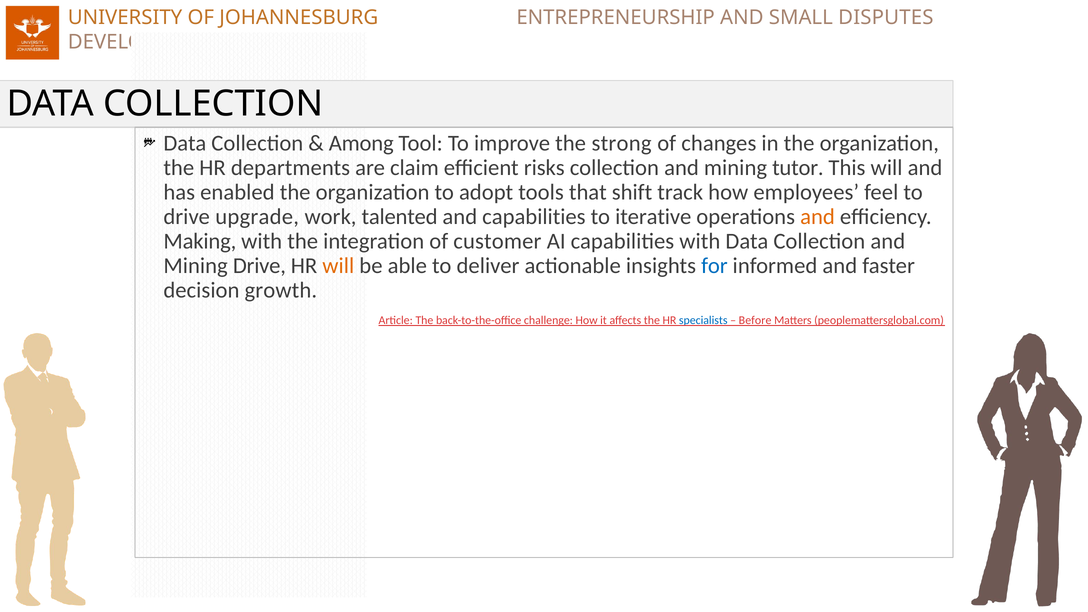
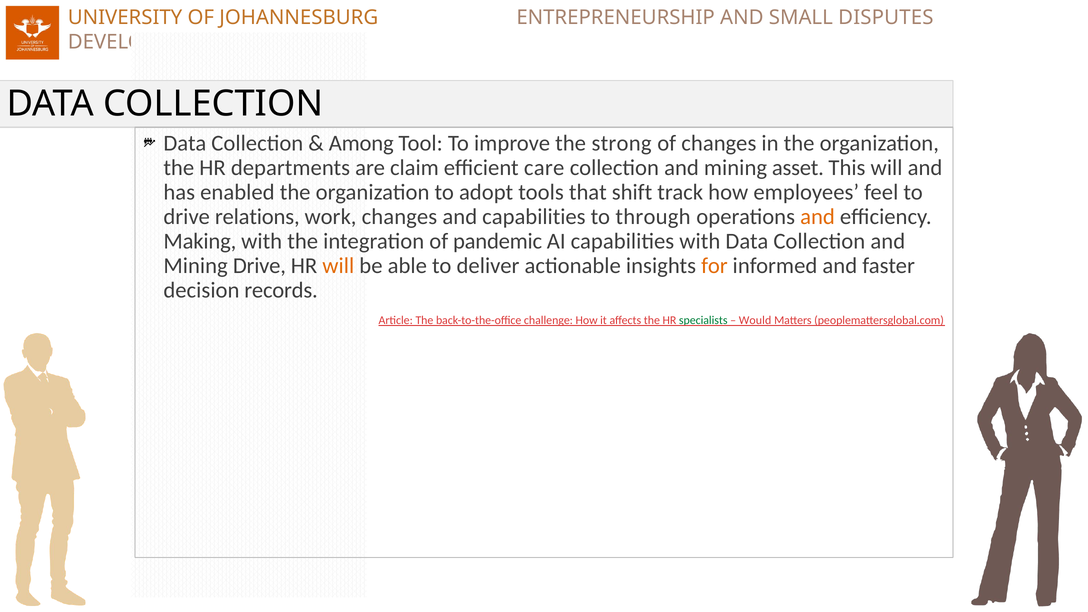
risks: risks -> care (544, 168)
tutor: tutor -> asset (798, 168)
upgrade: upgrade -> relations (257, 217)
work talented: talented -> changes (399, 217)
iterative: iterative -> through (653, 217)
customer: customer -> pandemic (498, 241)
for colour: blue -> orange (714, 266)
growth: growth -> records (281, 290)
specialists colour: blue -> green (703, 320)
Before: Before -> Would (755, 320)
